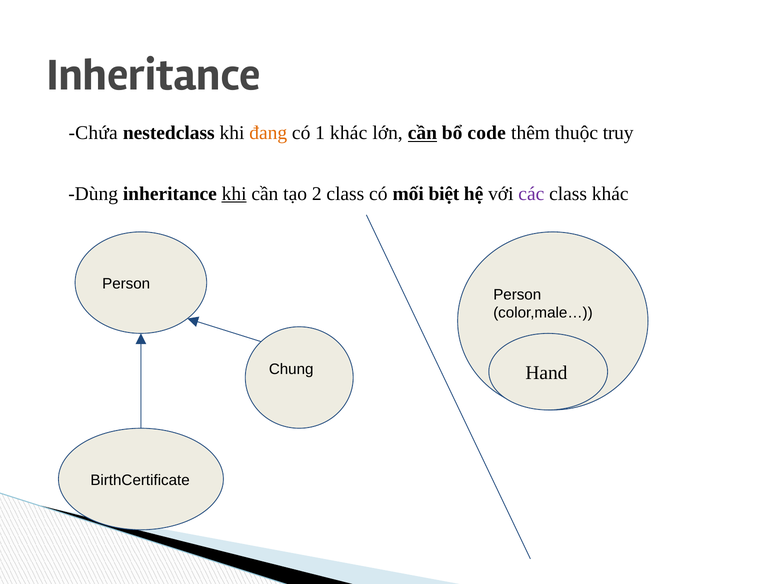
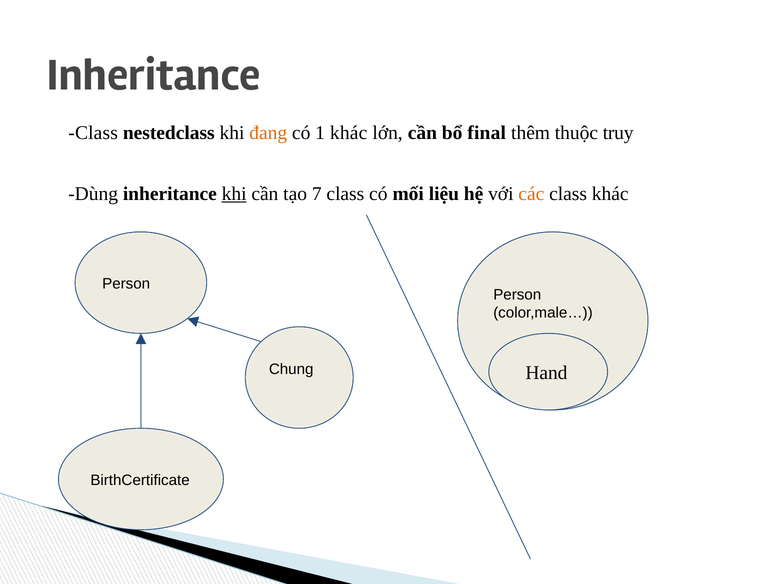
Chứa: Chứa -> Class (93, 133)
cần underline: present -> none (422, 133)
code: code -> final (487, 133)
2: 2 -> 7 (317, 194)
biệt: biệt -> liệu (444, 194)
các colour: purple -> orange (531, 194)
